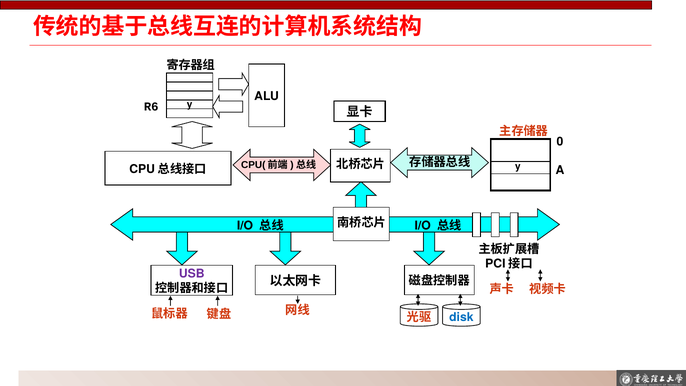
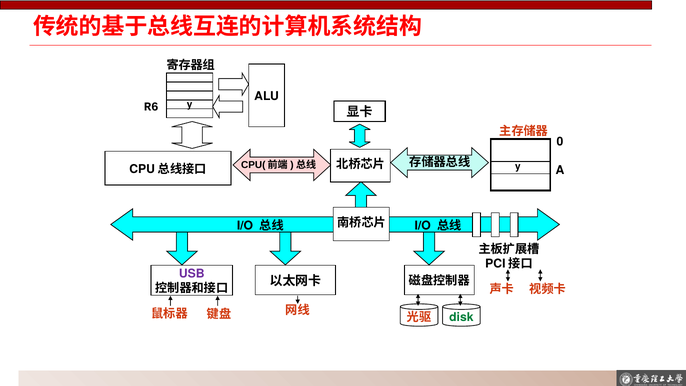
disk colour: blue -> green (461, 317)
